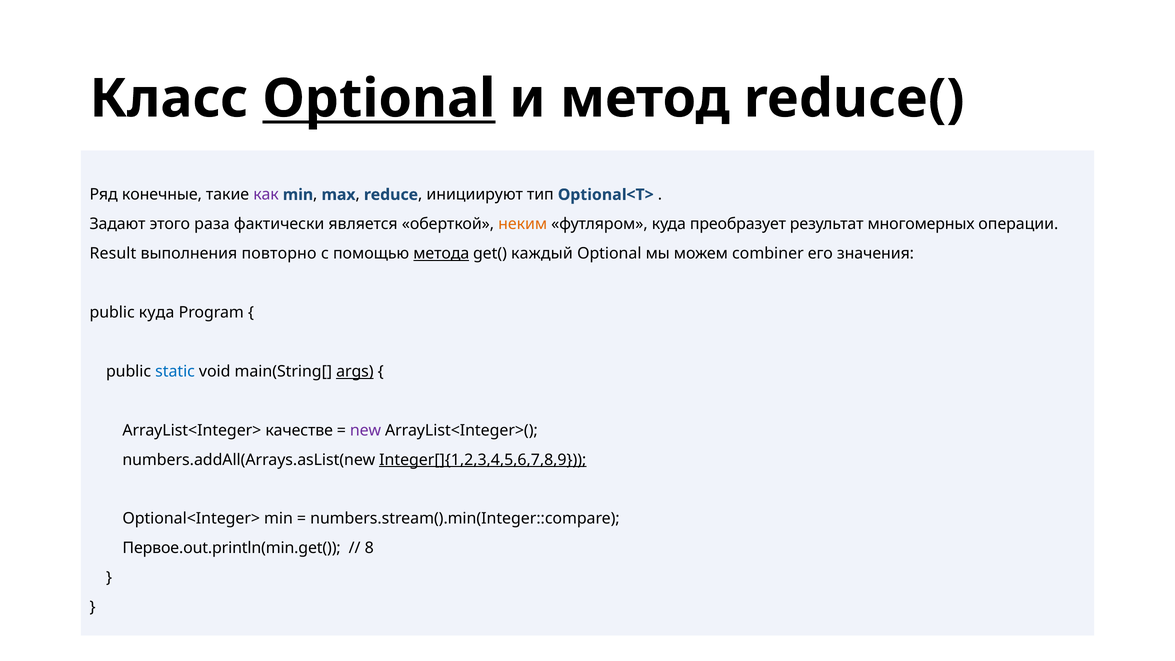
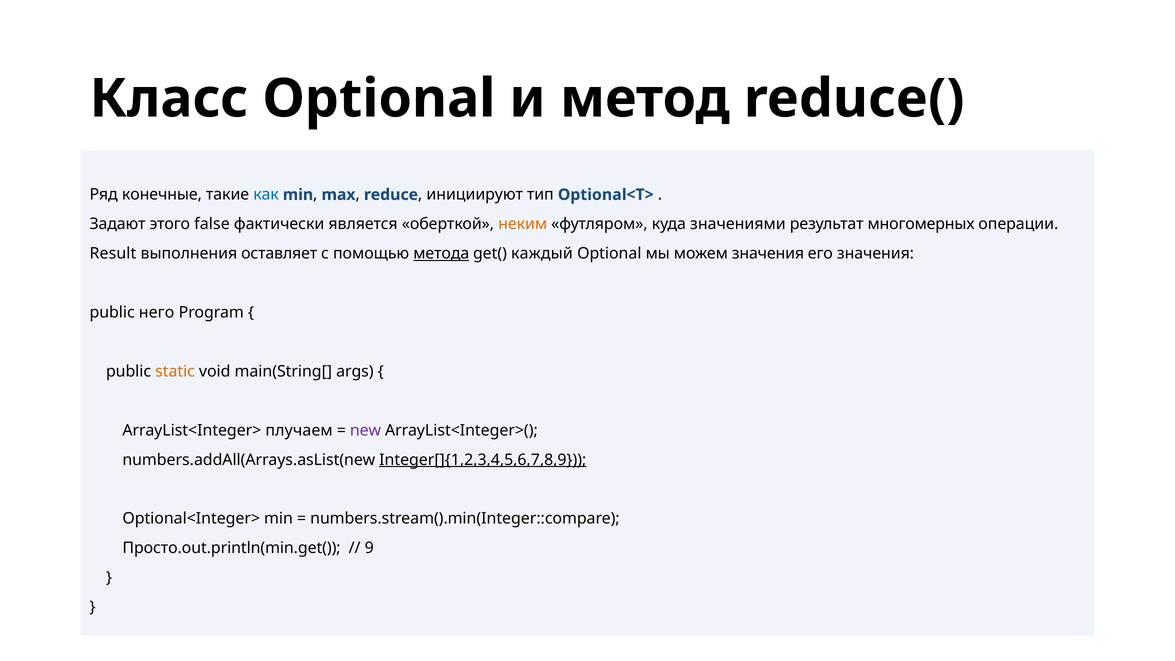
Optional underline: present -> none (379, 99)
как colour: purple -> blue (266, 195)
раза: раза -> false (212, 224)
преобразует: преобразует -> значениями (738, 224)
повторно: повторно -> оставляет (279, 254)
можем combiner: combiner -> значения (768, 254)
public куда: куда -> него (157, 312)
static colour: blue -> orange (175, 371)
args underline: present -> none (355, 371)
качестве: качестве -> плучаем (299, 430)
Первое.out.println(min.get(: Первое.out.println(min.get( -> Просто.out.println(min.get( (232, 548)
8: 8 -> 9 (369, 548)
